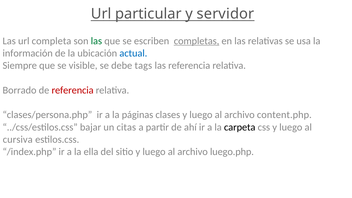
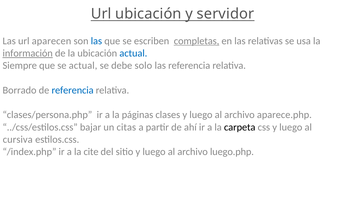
Url particular: particular -> ubicación (148, 14)
completa: completa -> aparecen (51, 41)
las colour: green -> blue (96, 41)
información underline: none -> present (28, 53)
se visible: visible -> actual (83, 66)
tags: tags -> solo (143, 66)
referencia colour: red -> blue (73, 90)
content.php: content.php -> aparece.php (284, 115)
ella: ella -> cite (91, 152)
